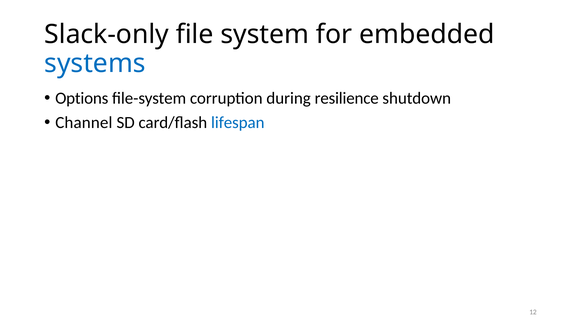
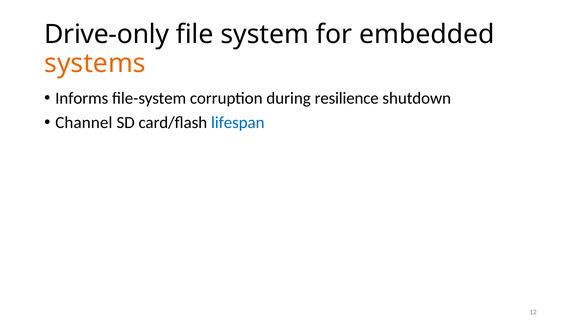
Slack-only: Slack-only -> Drive-only (107, 34)
systems colour: blue -> orange (95, 63)
Options: Options -> Informs (82, 98)
